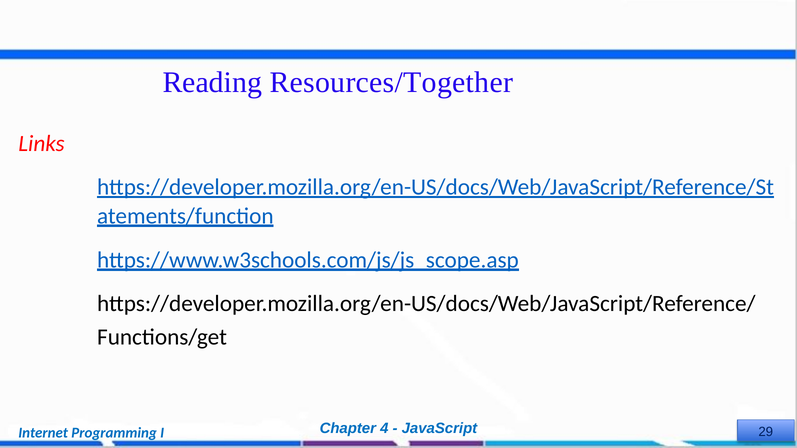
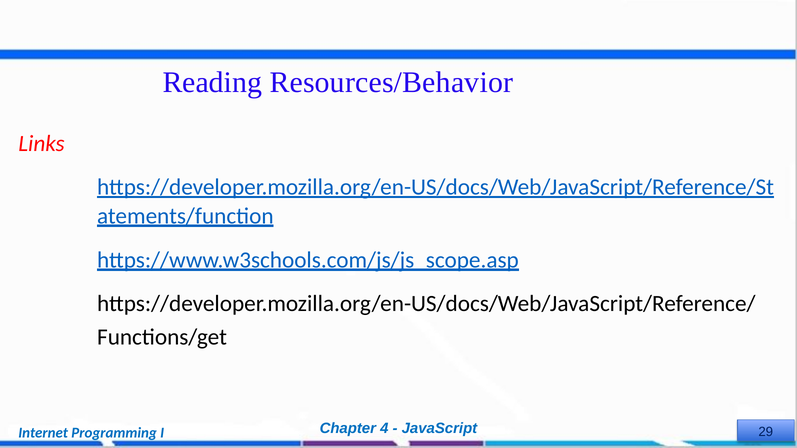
Resources/Together: Resources/Together -> Resources/Behavior (391, 82)
